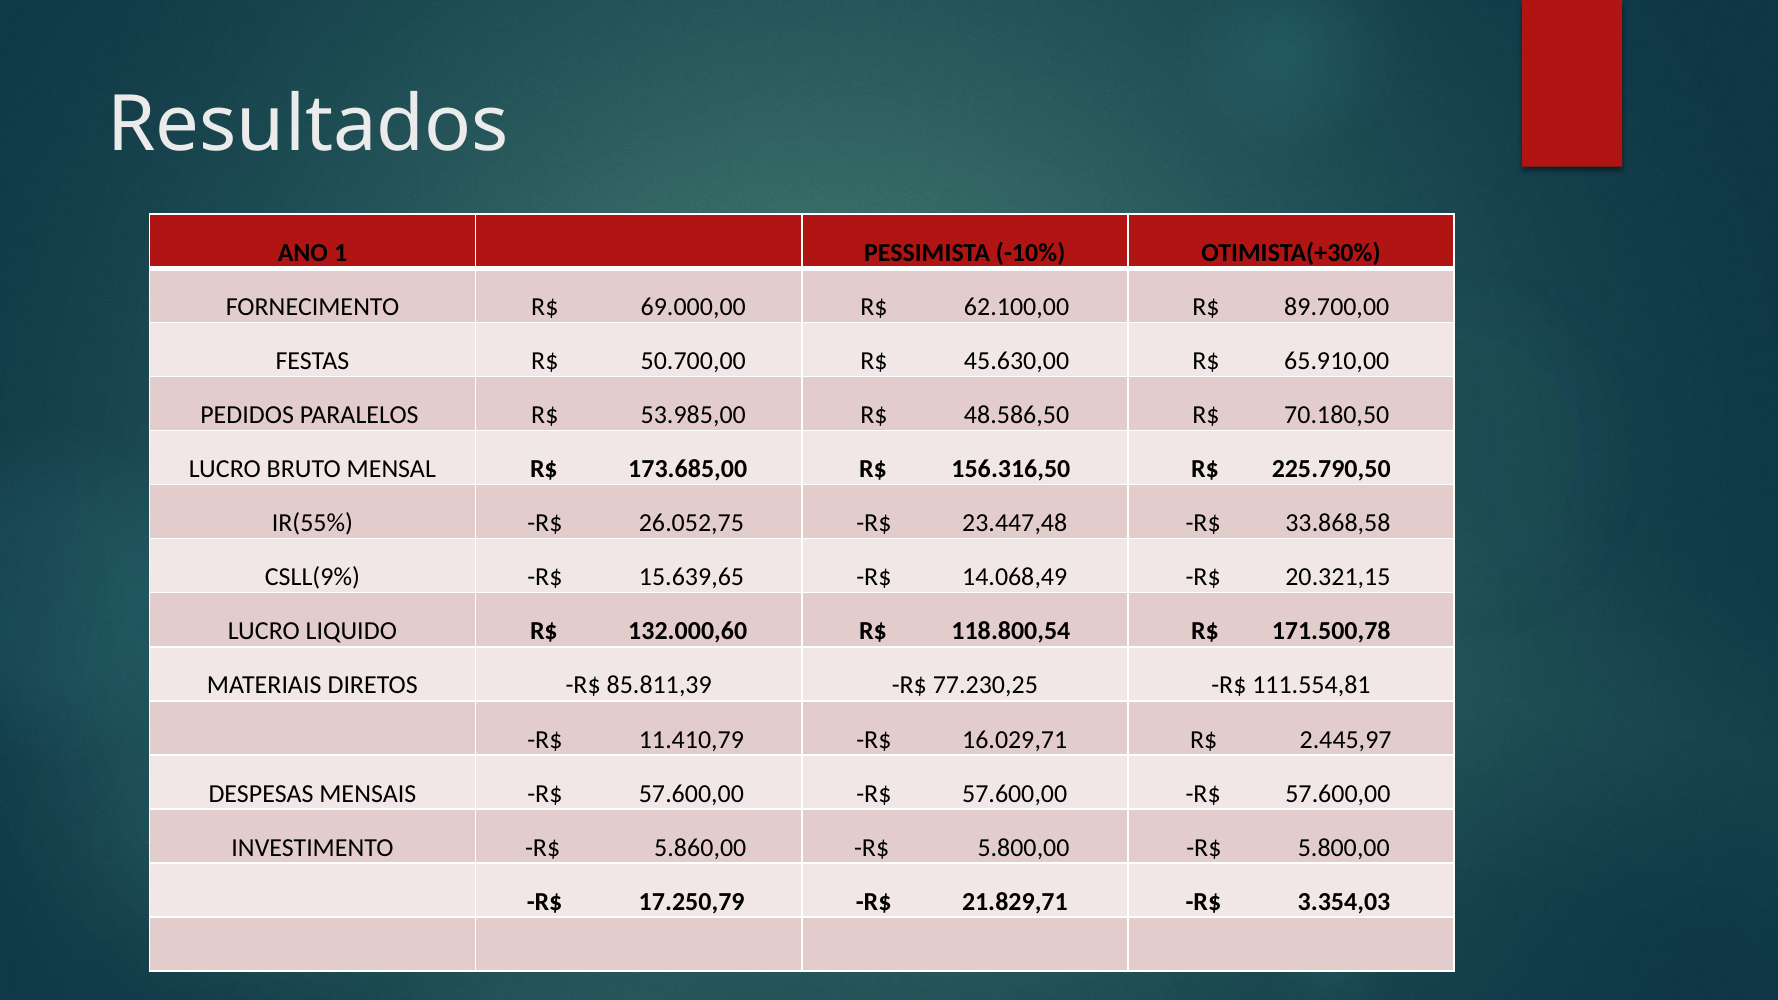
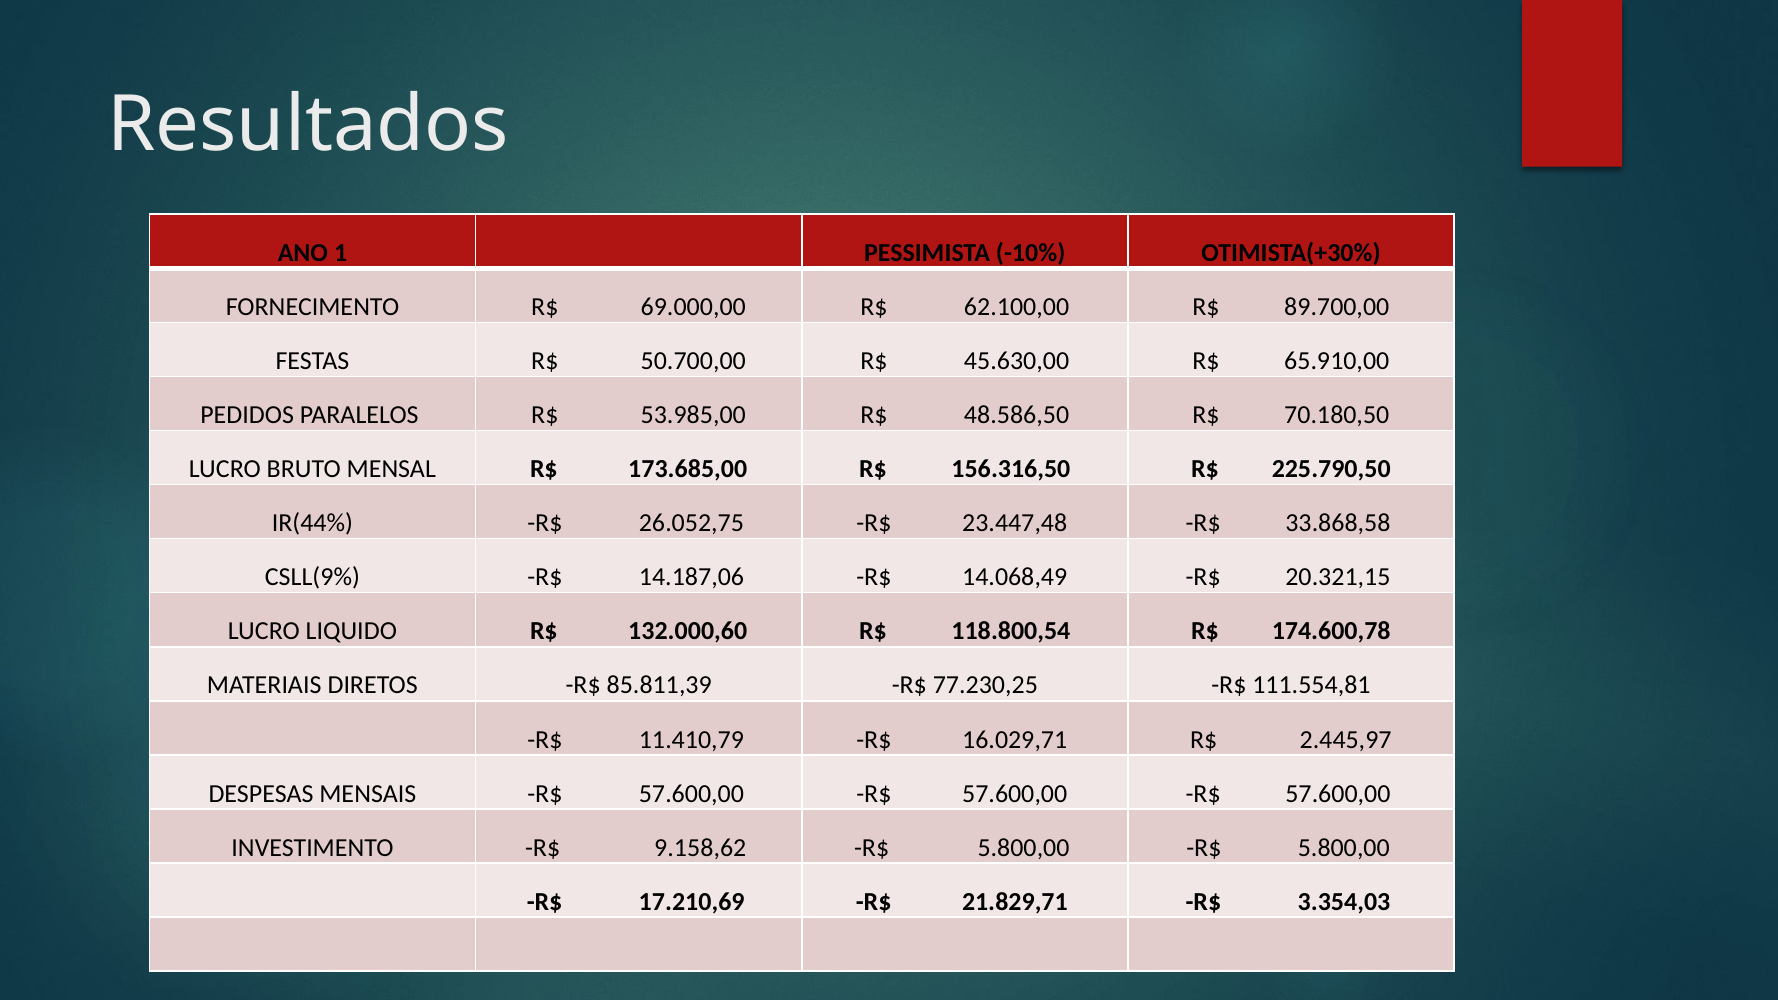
IR(55%: IR(55% -> IR(44% (312, 523)
15.639,65: 15.639,65 -> 14.187,06 (691, 577)
171.500,78: 171.500,78 -> 174.600,78 (1331, 631)
5.860,00: 5.860,00 -> 9.158,62 (700, 848)
17.250,79: 17.250,79 -> 17.210,69 (692, 902)
